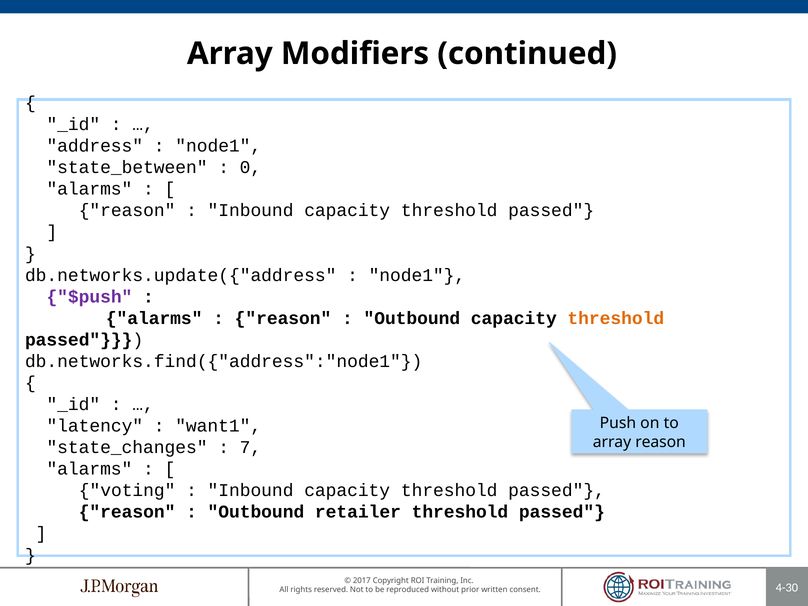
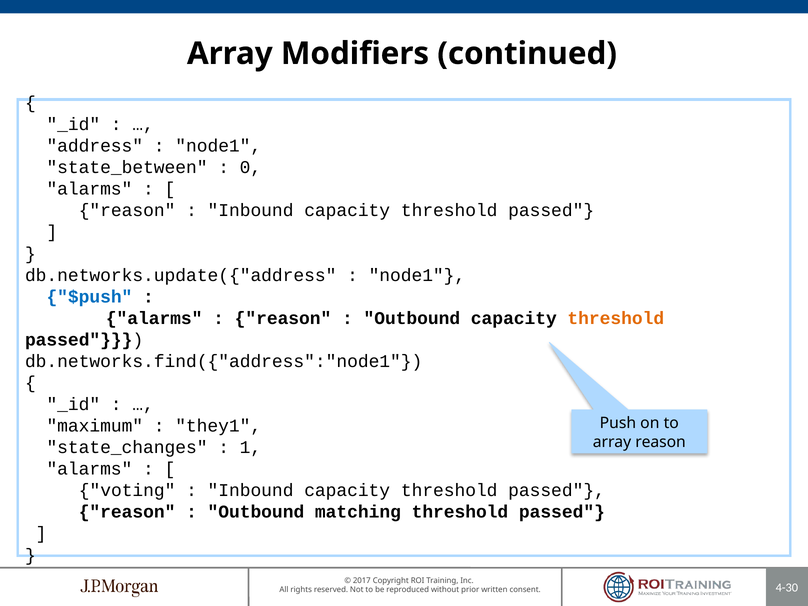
$push colour: purple -> blue (89, 297)
latency: latency -> maximum (95, 426)
want1: want1 -> they1 (218, 426)
7: 7 -> 1 (250, 447)
retailer: retailer -> matching (358, 512)
